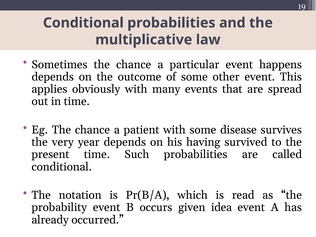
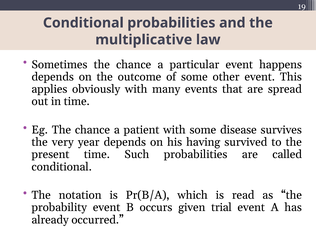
idea: idea -> trial (221, 207)
